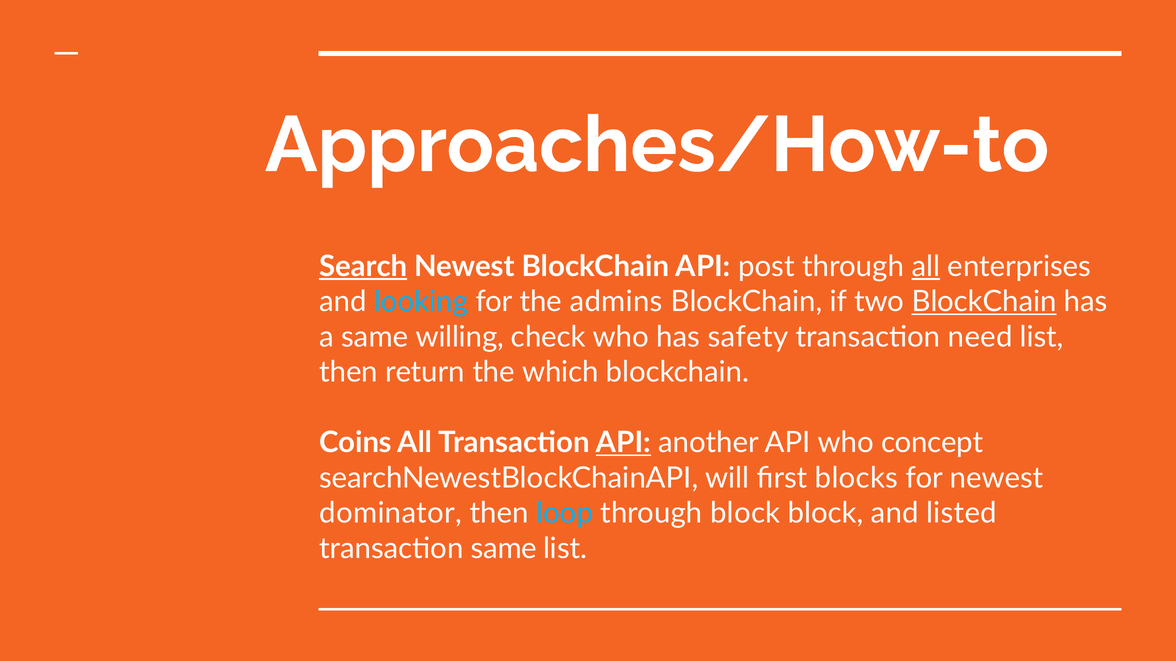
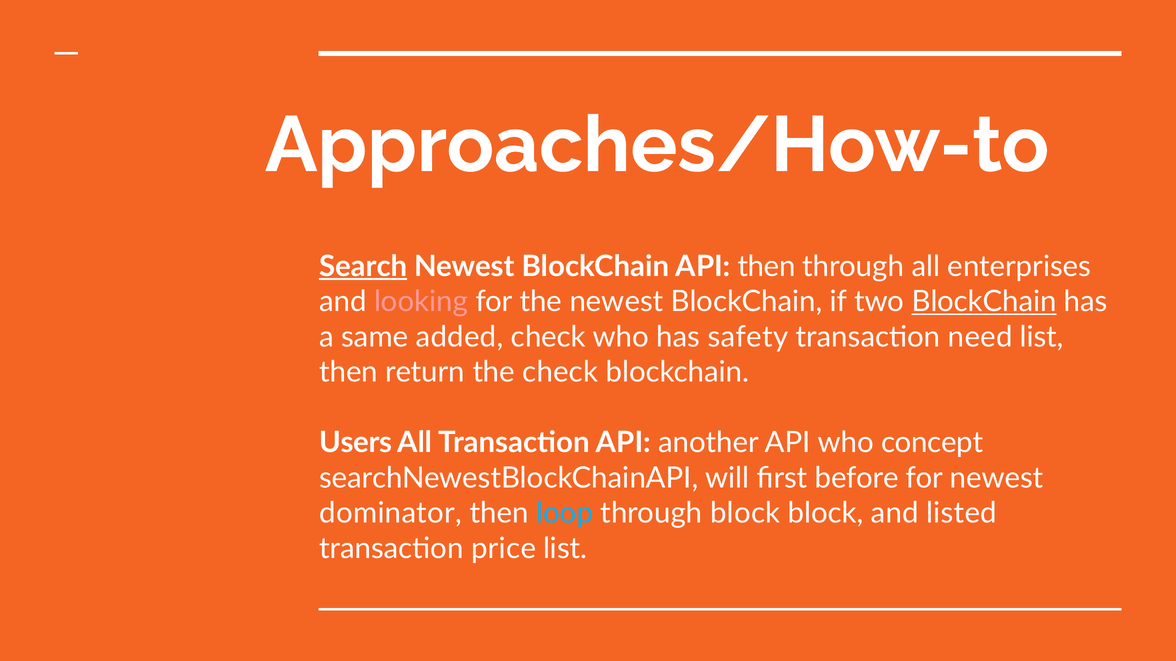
API post: post -> then (767, 267)
all underline: present -> none (926, 267)
looking colour: light blue -> pink (421, 302)
the admins: admins -> newest (616, 302)
willing: willing -> added (460, 337)
the which: which -> check (560, 372)
Coins: Coins -> Users (356, 443)
API underline: present -> none (623, 443)
blocks: blocks -> before (857, 478)
transaction same: same -> price (504, 549)
